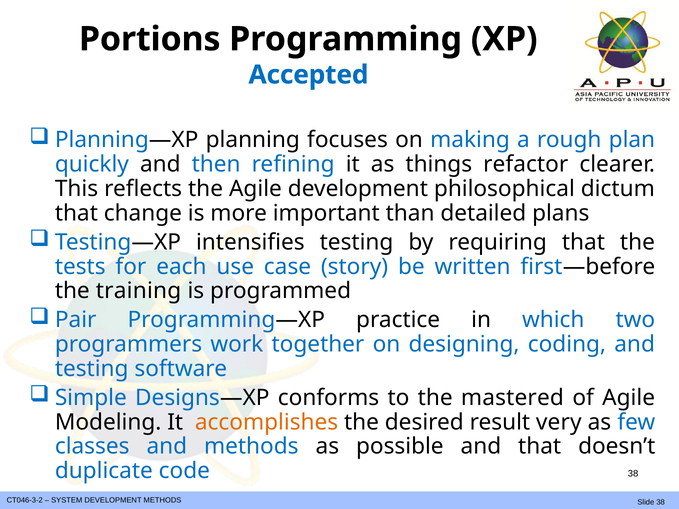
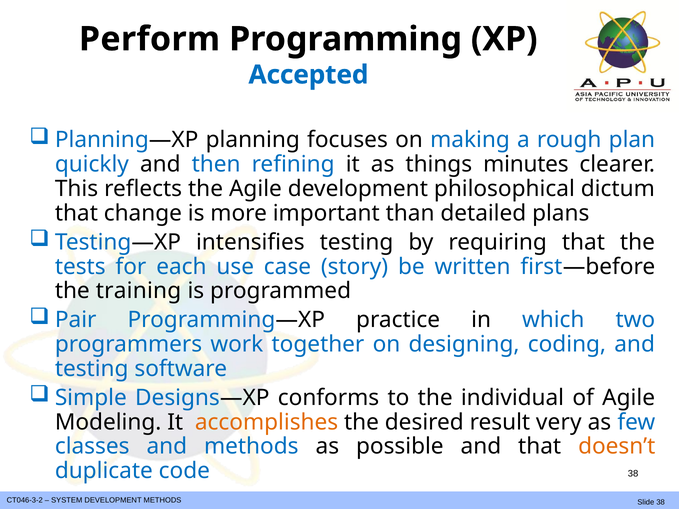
Portions: Portions -> Perform (149, 39)
refactor: refactor -> minutes (526, 164)
mastered: mastered -> individual (513, 398)
doesn’t colour: black -> orange (617, 447)
